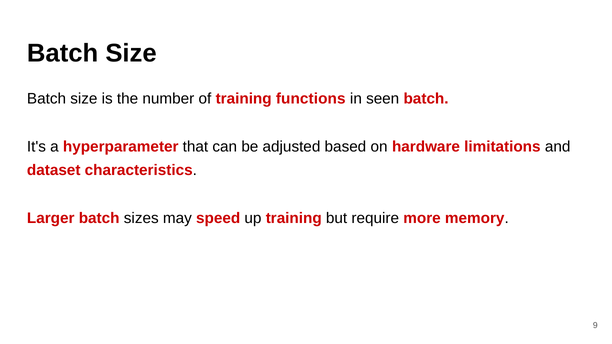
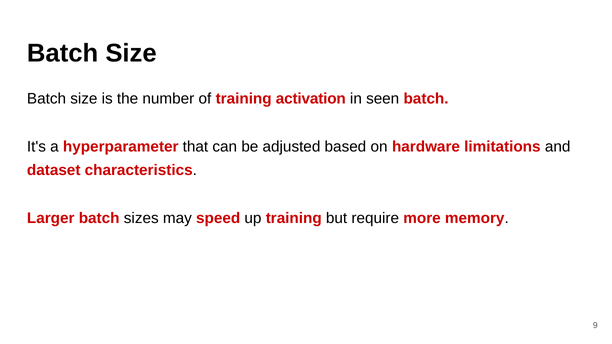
functions: functions -> activation (311, 99)
